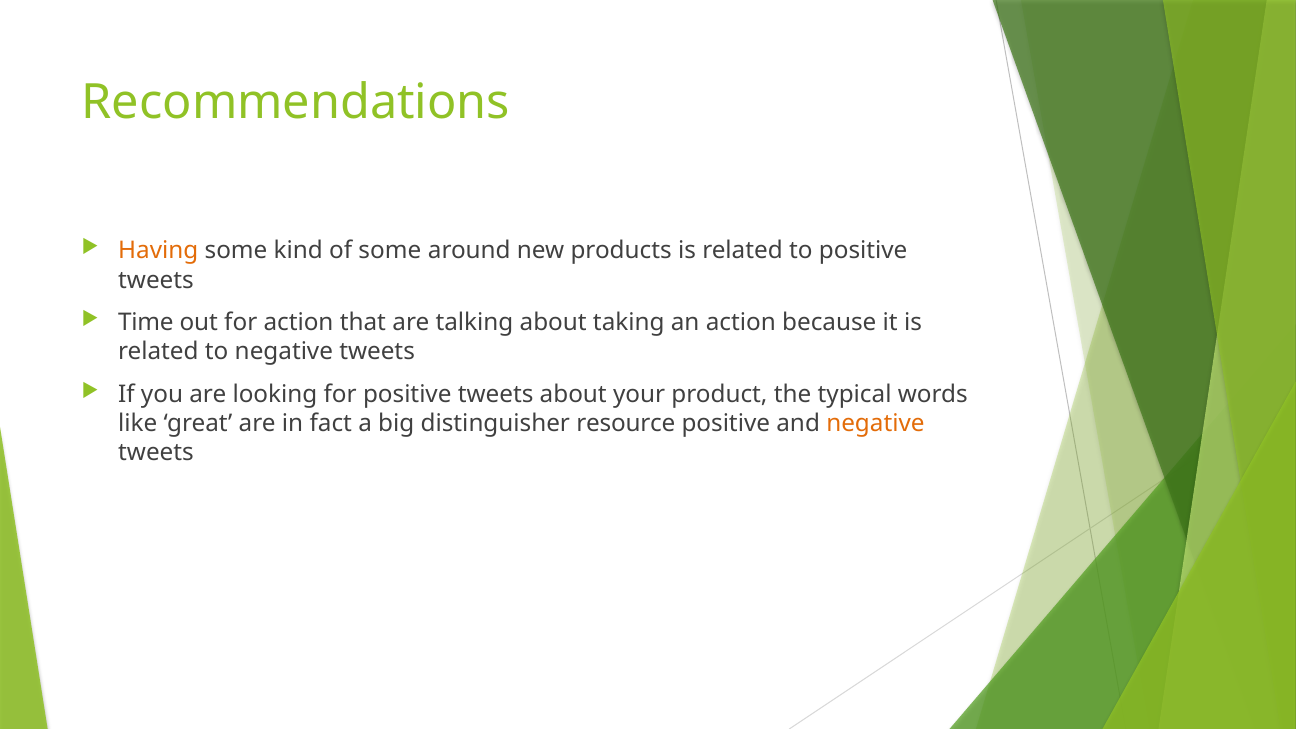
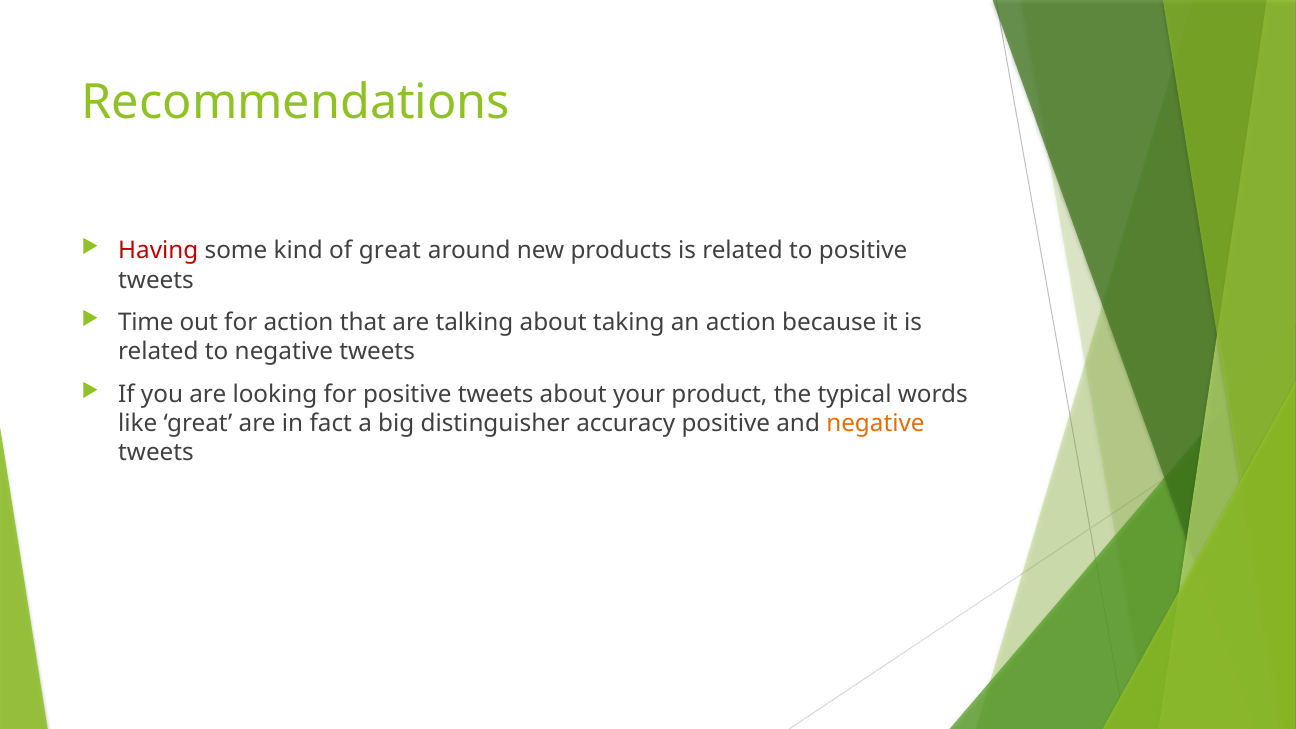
Having colour: orange -> red (158, 251)
of some: some -> great (390, 251)
resource: resource -> accuracy (626, 424)
